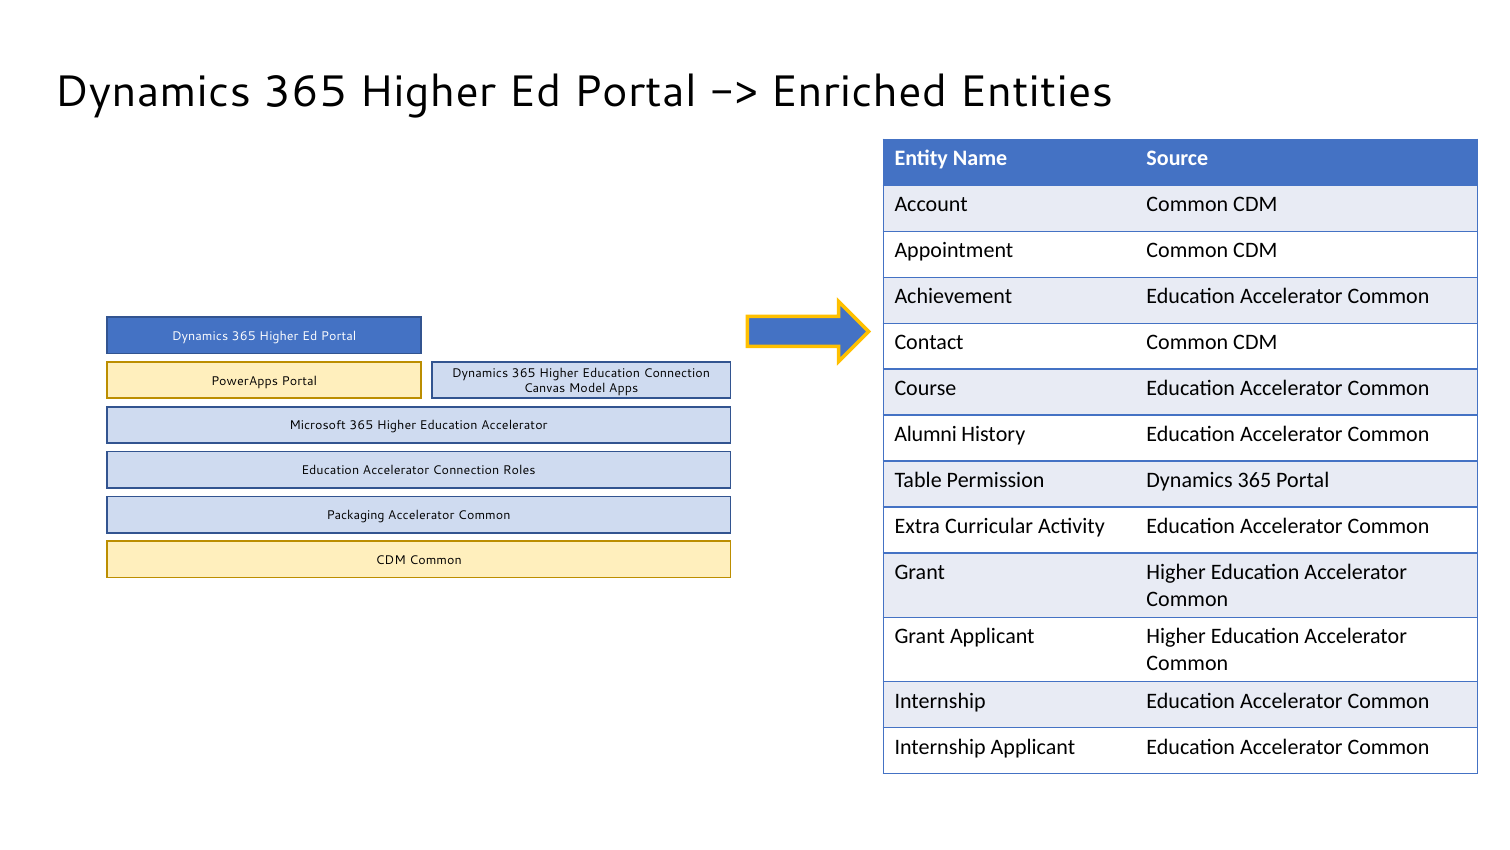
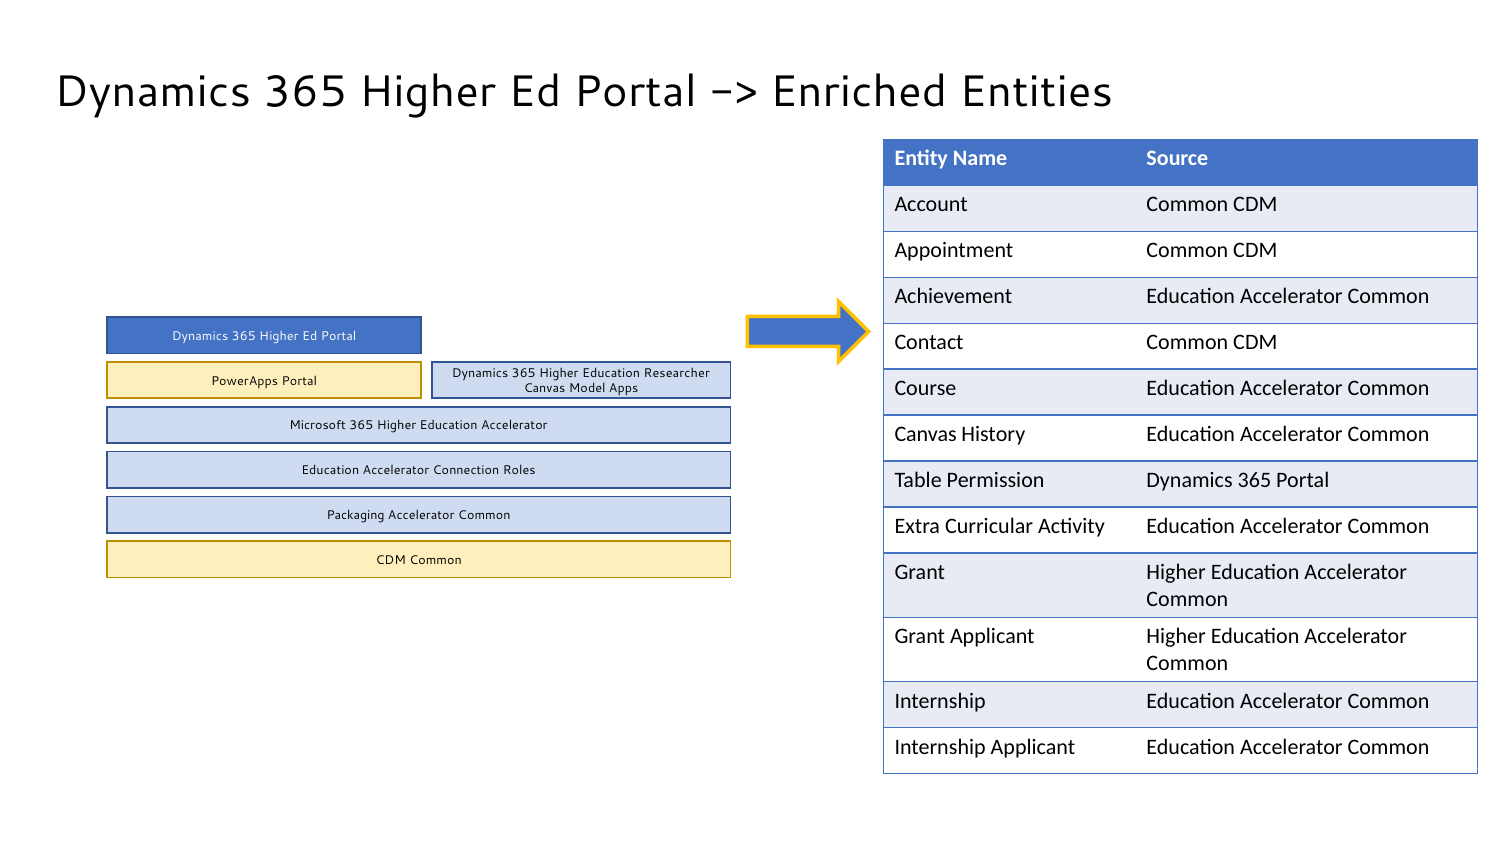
Education Connection: Connection -> Researcher (677, 373)
Alumni: Alumni -> Canvas (926, 434)
